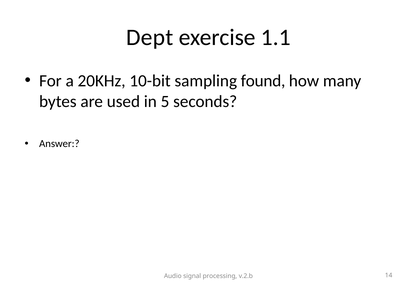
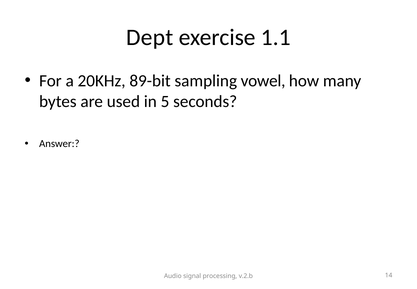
10-bit: 10-bit -> 89-bit (150, 81)
found: found -> vowel (263, 81)
